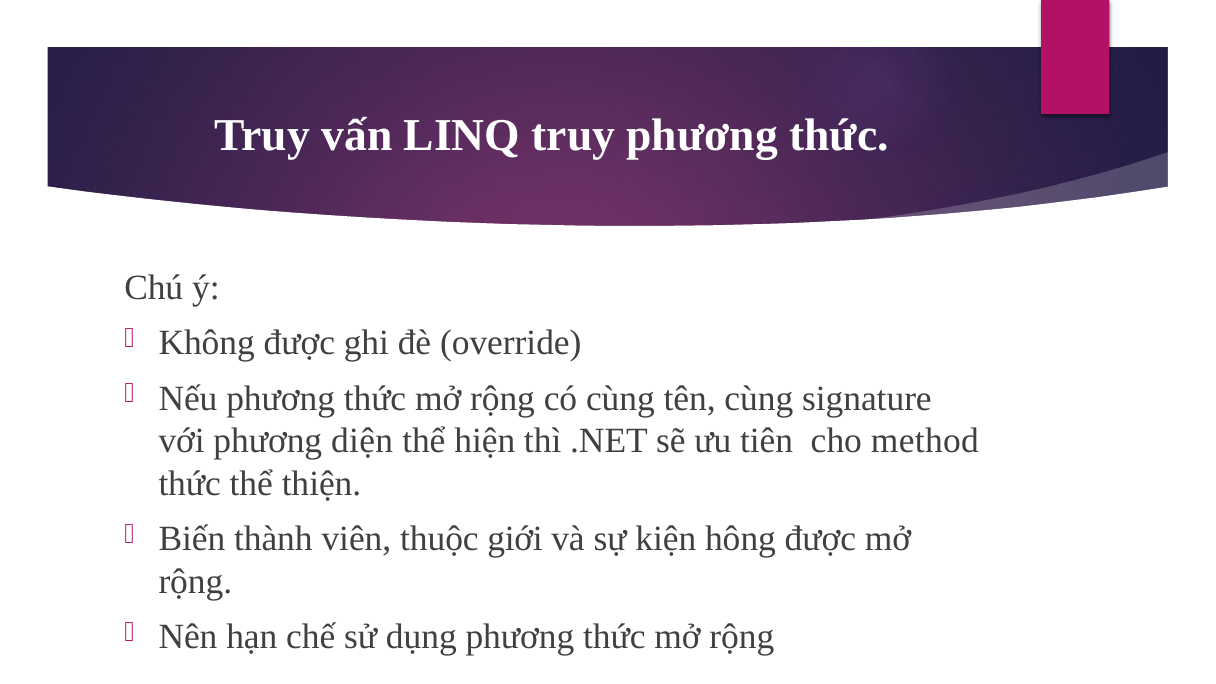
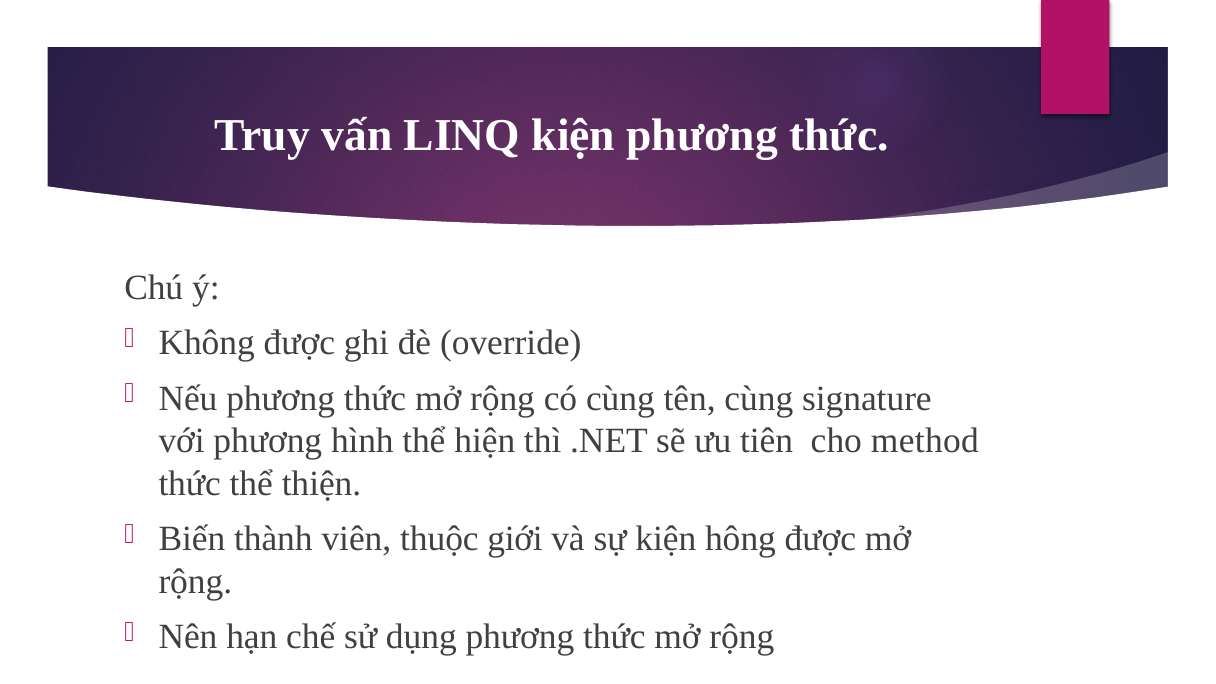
LINQ truy: truy -> kiện (573, 136)
diện: diện -> hình (362, 441)
